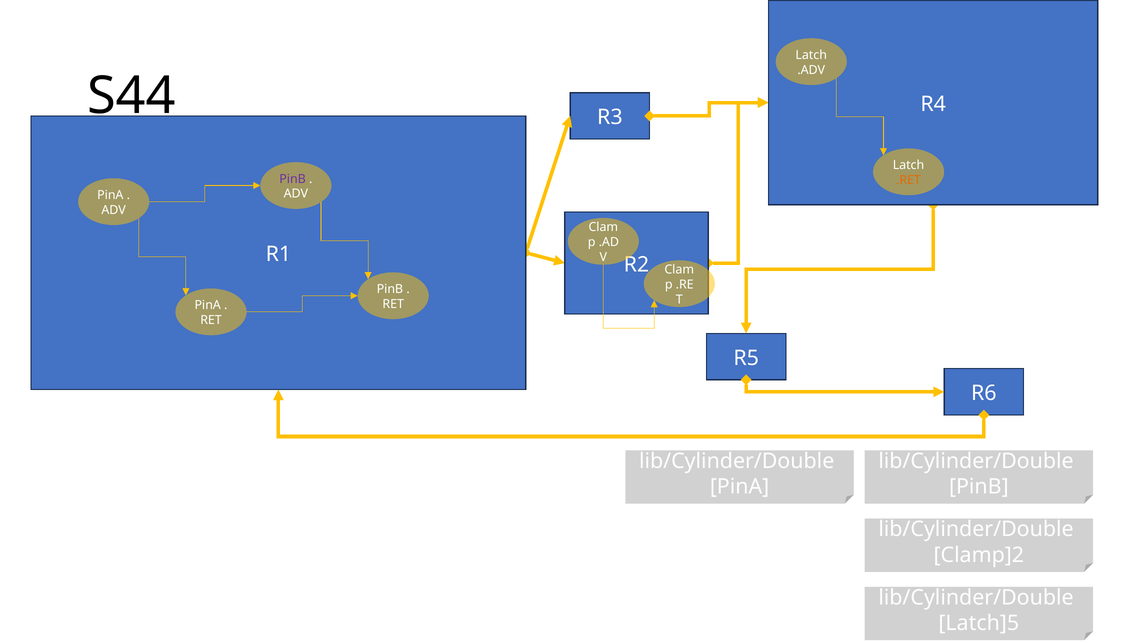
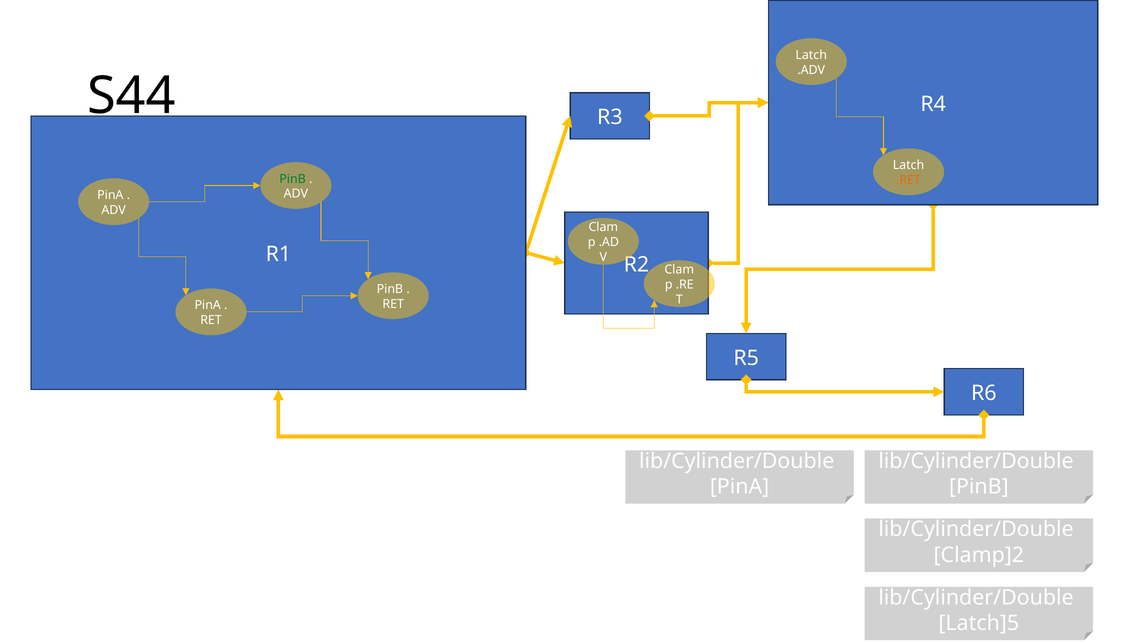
PinB colour: purple -> green (293, 179)
